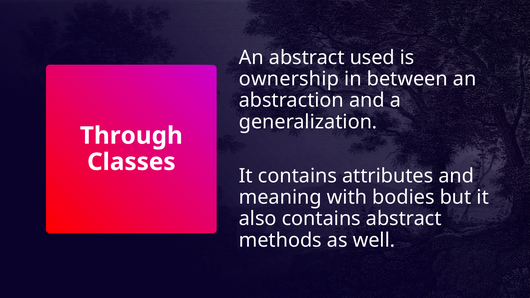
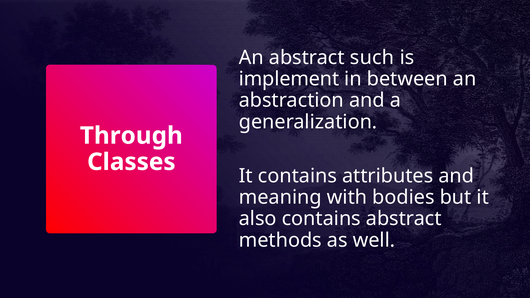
used: used -> such (372, 58)
ownership: ownership -> implement (289, 79)
